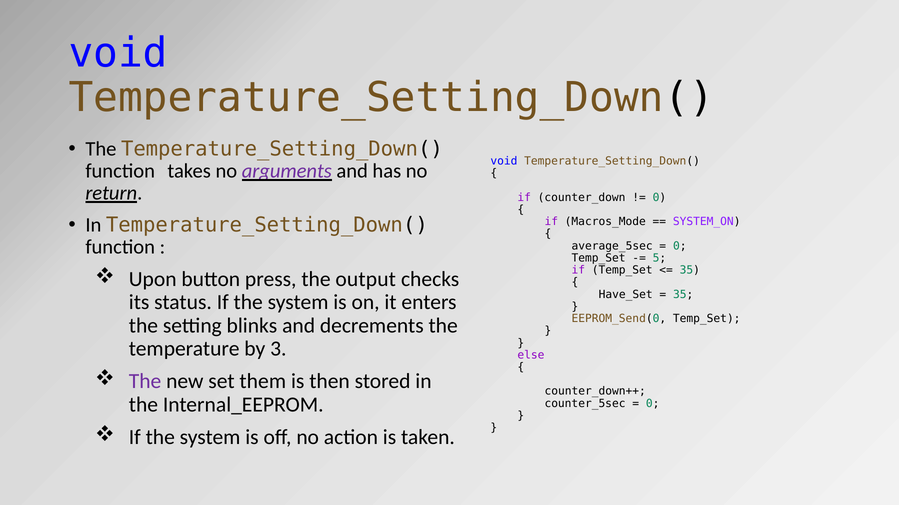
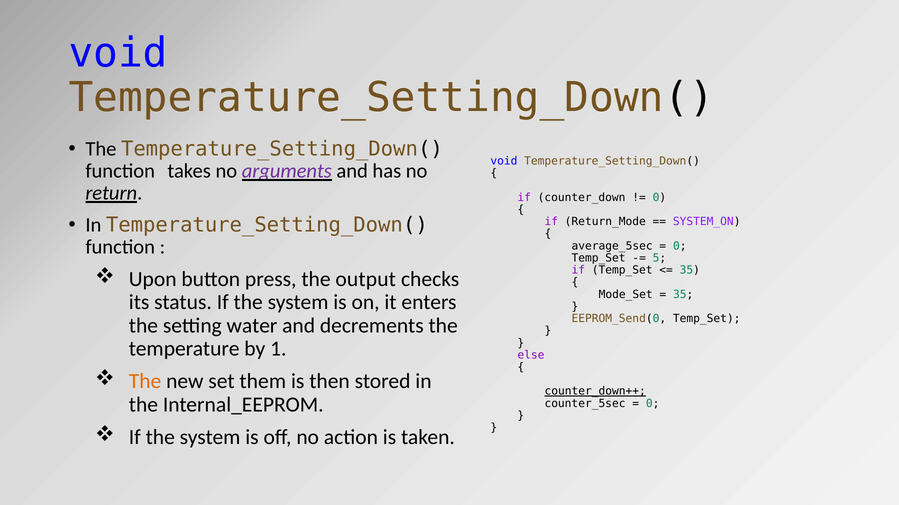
Macros_Mode: Macros_Mode -> Return_Mode (605, 222)
Have_Set: Have_Set -> Mode_Set (626, 295)
blinks: blinks -> water (252, 326)
3: 3 -> 1 (278, 349)
The colour: purple -> orange (145, 382)
counter_down++ underline: none -> present (595, 392)
